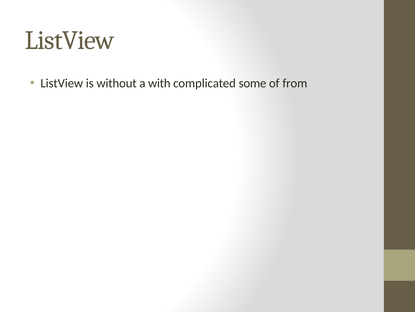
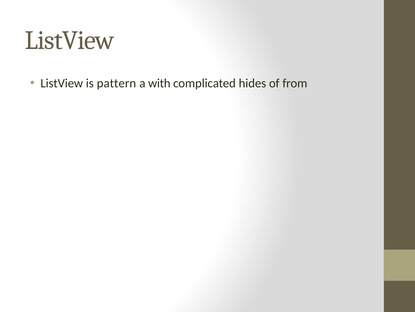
without: without -> pattern (116, 83)
some: some -> hides (252, 83)
